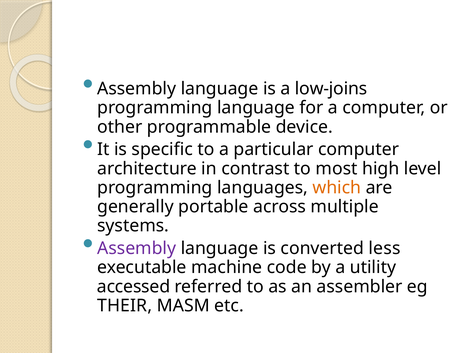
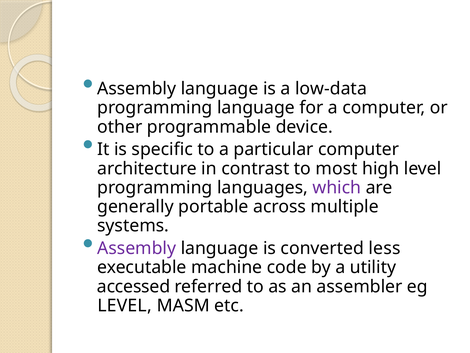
low-joins: low-joins -> low-data (331, 89)
which colour: orange -> purple (337, 187)
THEIR: THEIR -> LEVEL (125, 305)
